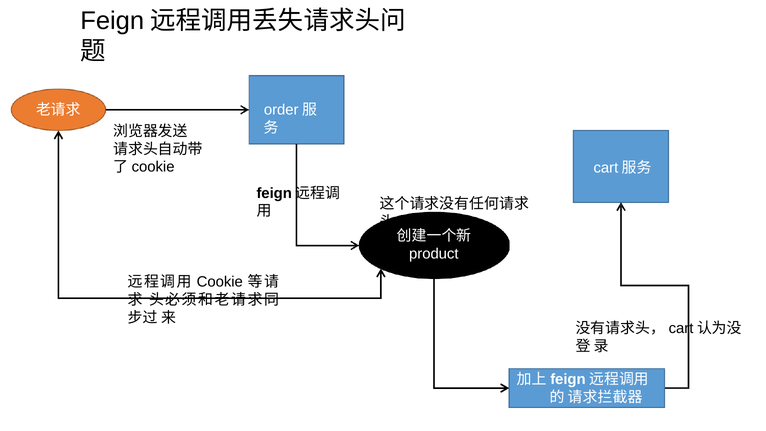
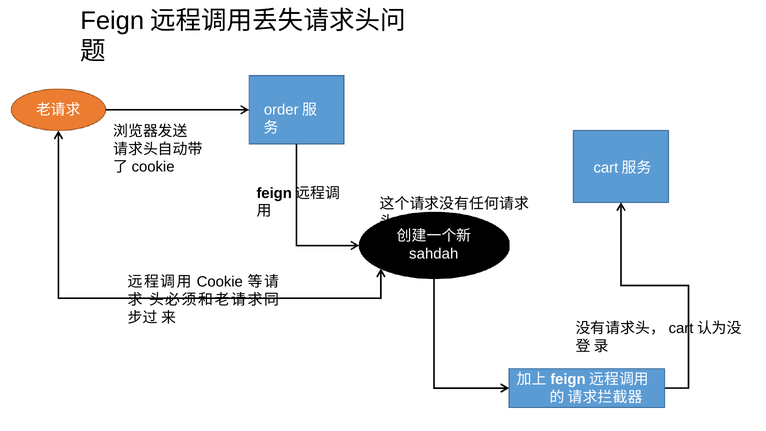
product: product -> sahdah (434, 254)
